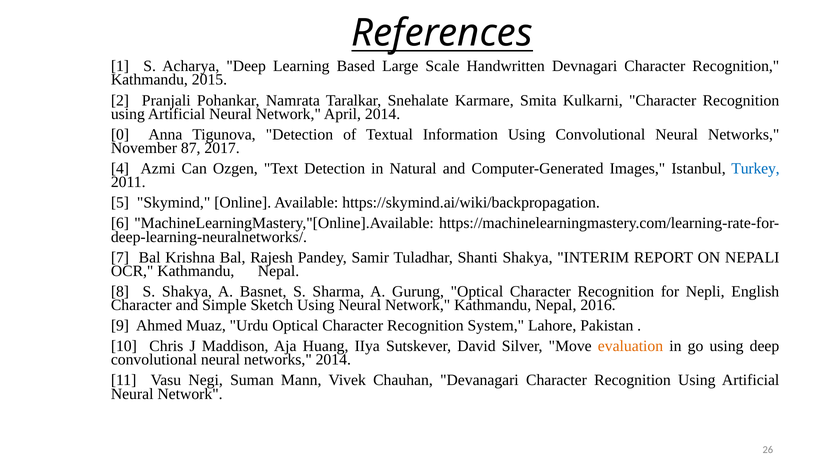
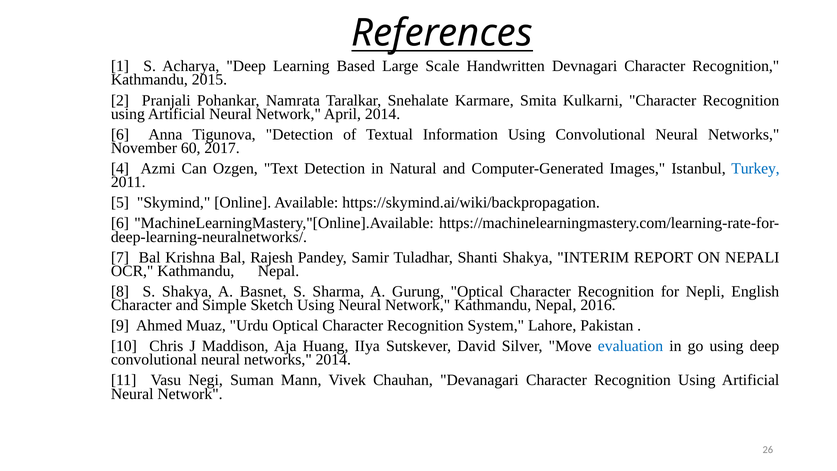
0: 0 -> 6 (120, 134)
87: 87 -> 60 (191, 148)
evaluation colour: orange -> blue (631, 346)
